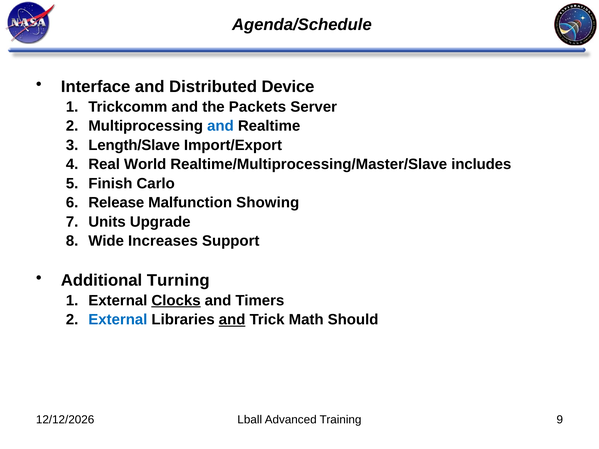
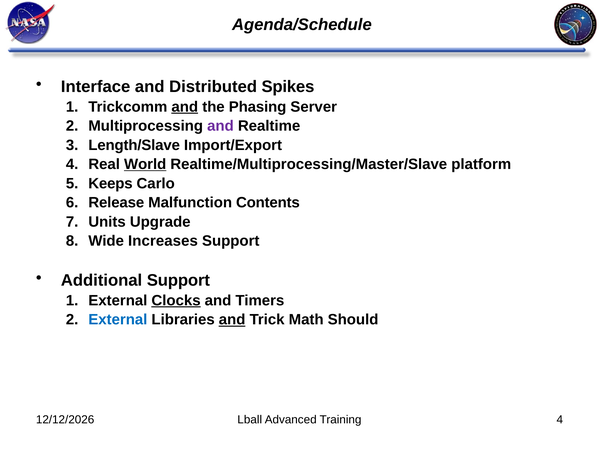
Device: Device -> Spikes (288, 87)
and underline: none -> present (185, 107)
Packets: Packets -> Phasing (258, 107)
and colour: blue -> purple (220, 126)
World underline: none -> present (145, 164)
includes: includes -> platform (481, 164)
Finish: Finish -> Keeps (110, 184)
Showing: Showing -> Contents (268, 203)
Additional Turning: Turning -> Support (178, 281)
Training 9: 9 -> 4 (560, 420)
